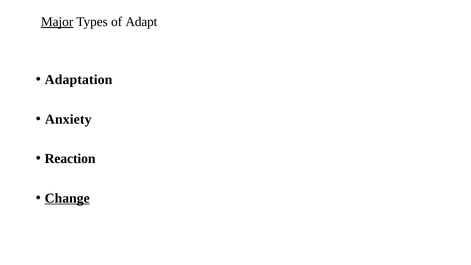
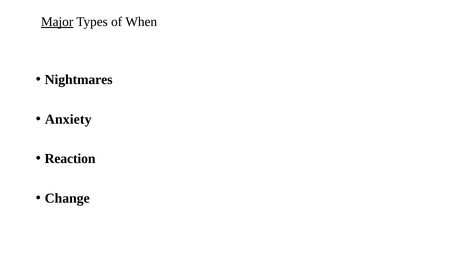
Adapt: Adapt -> When (141, 22)
Adaptation: Adaptation -> Nightmares (79, 80)
Change underline: present -> none (67, 198)
